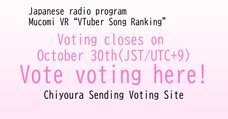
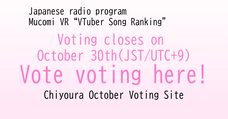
Chiyoura Sending: Sending -> October (106, 95)
